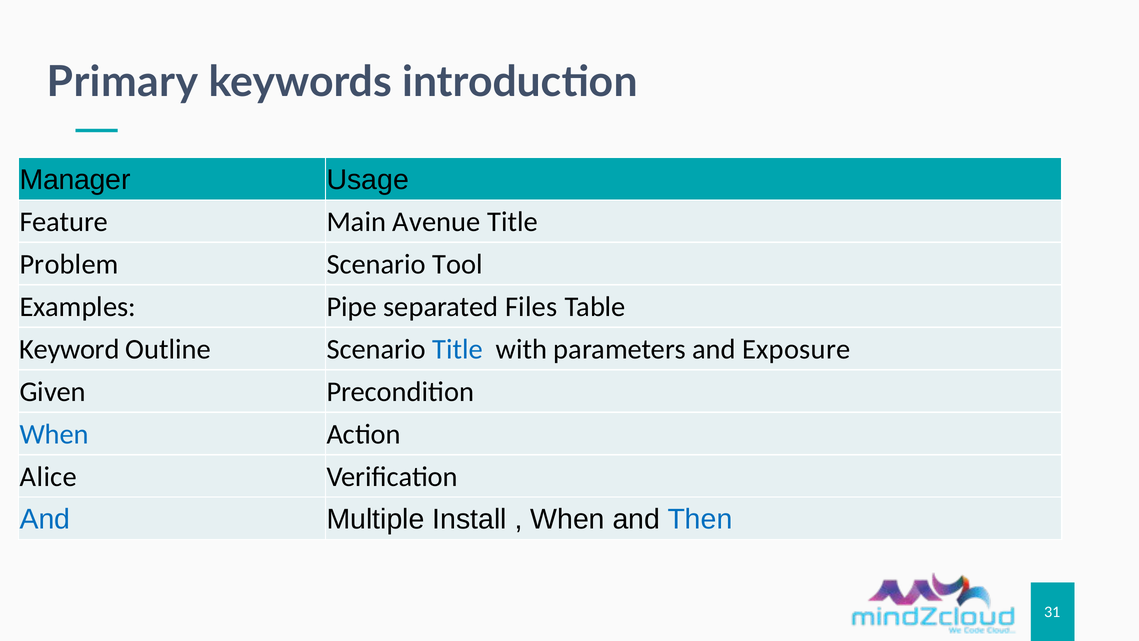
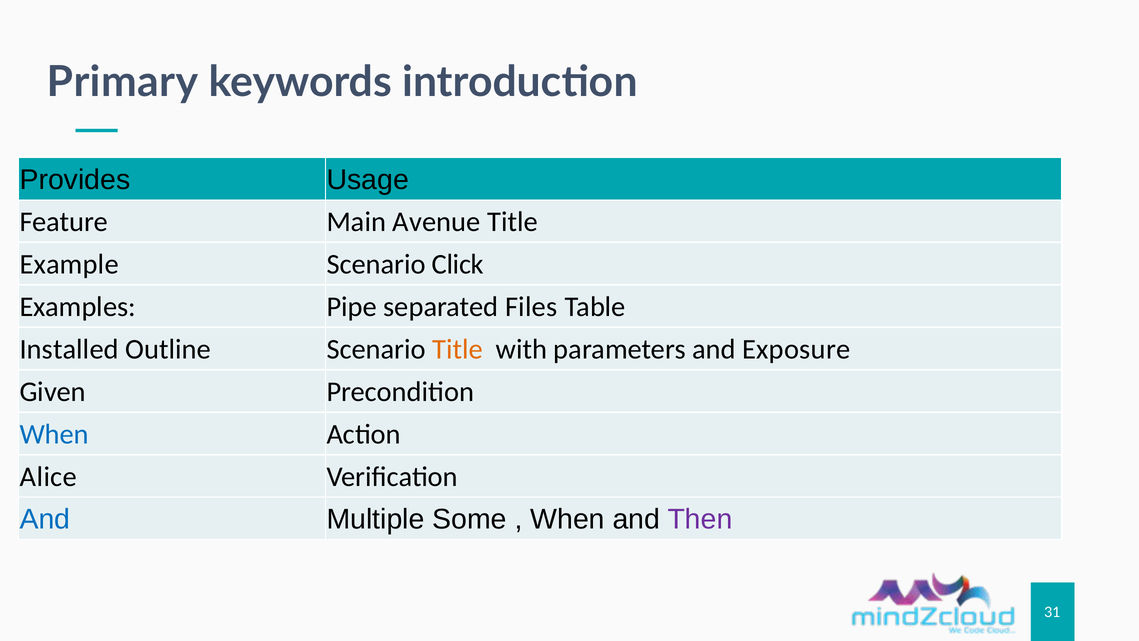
Manager: Manager -> Provides (75, 180)
Problem: Problem -> Example (69, 264)
Tool: Tool -> Click (458, 264)
Keyword: Keyword -> Installed (69, 349)
Title colour: blue -> orange (458, 349)
Install: Install -> Some (470, 519)
Then colour: blue -> purple (700, 519)
